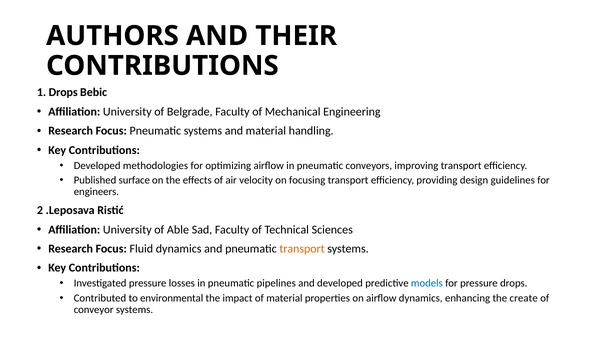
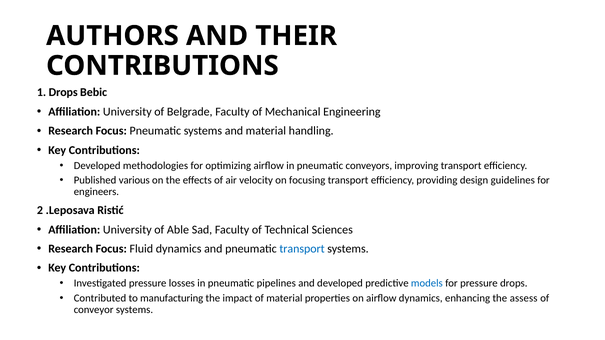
surface: surface -> various (134, 180)
transport colour: orange -> blue (302, 249)
environmental: environmental -> manufacturing (172, 298)
create: create -> assess (524, 298)
